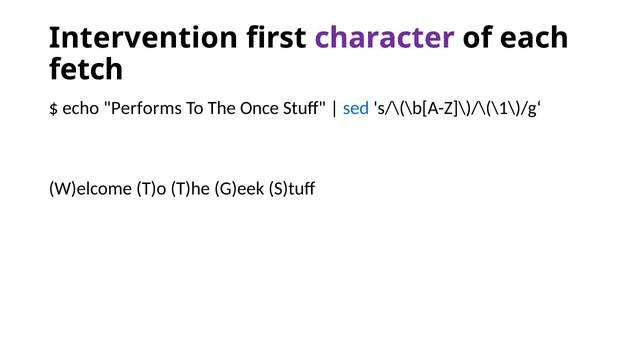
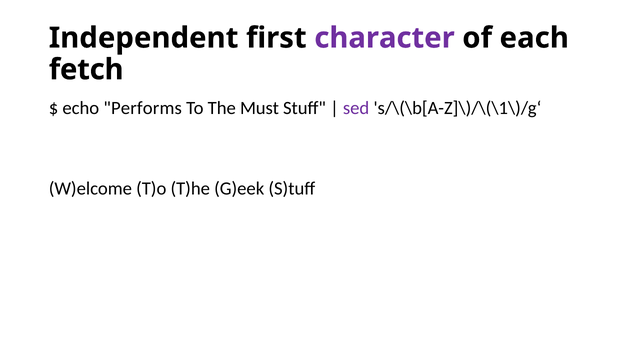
Intervention: Intervention -> Independent (144, 38)
Once: Once -> Must (259, 108)
sed colour: blue -> purple (356, 108)
